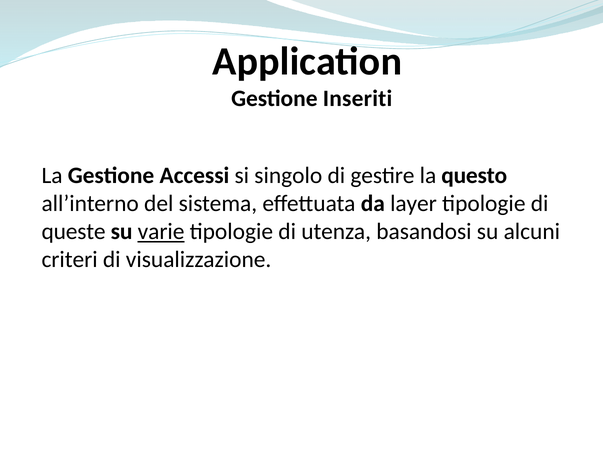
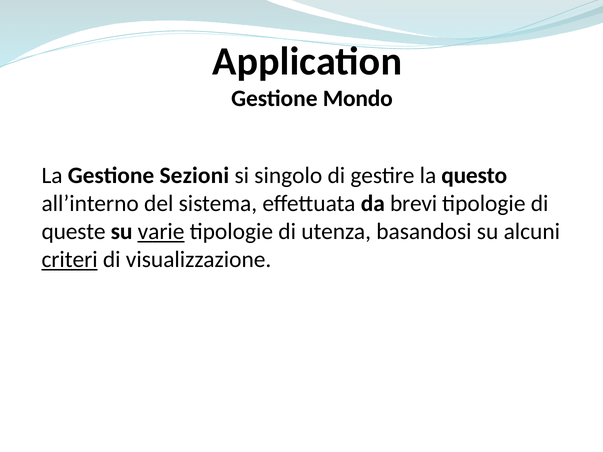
Inseriti: Inseriti -> Mondo (358, 98)
Accessi: Accessi -> Sezioni (194, 175)
layer: layer -> brevi (414, 204)
criteri underline: none -> present (70, 260)
